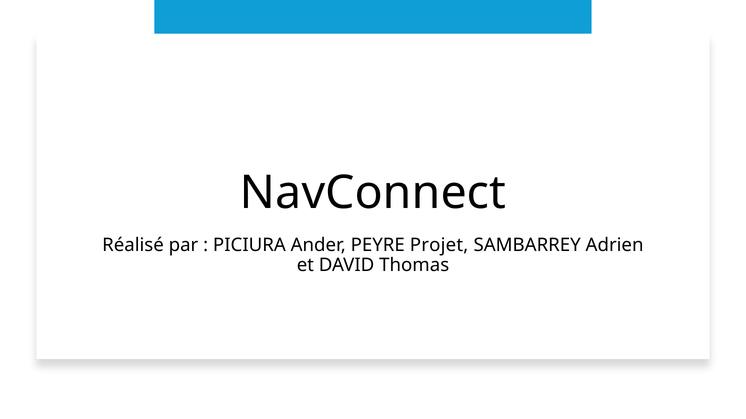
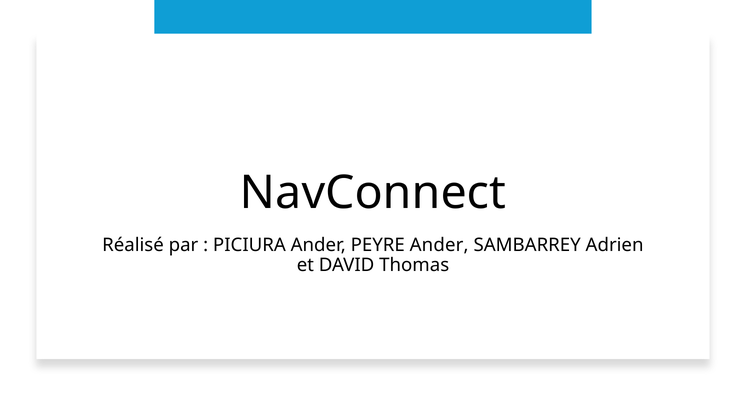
PEYRE Projet: Projet -> Ander (439, 246)
